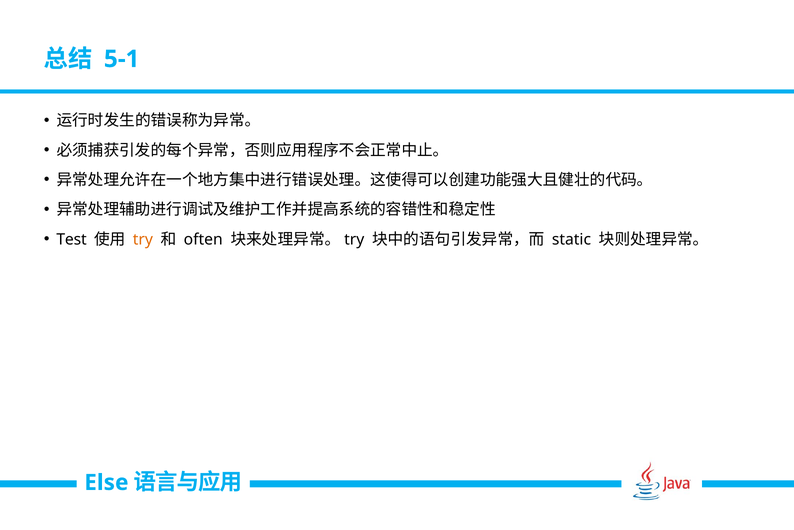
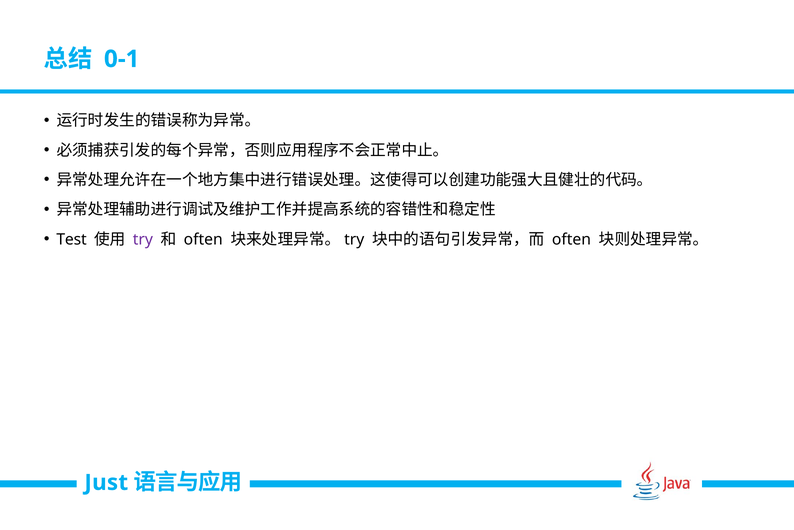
5-1: 5-1 -> 0-1 (122, 59)
try colour: orange -> purple (143, 239)
static: static -> often (571, 239)
Else: Else -> Just (106, 482)
